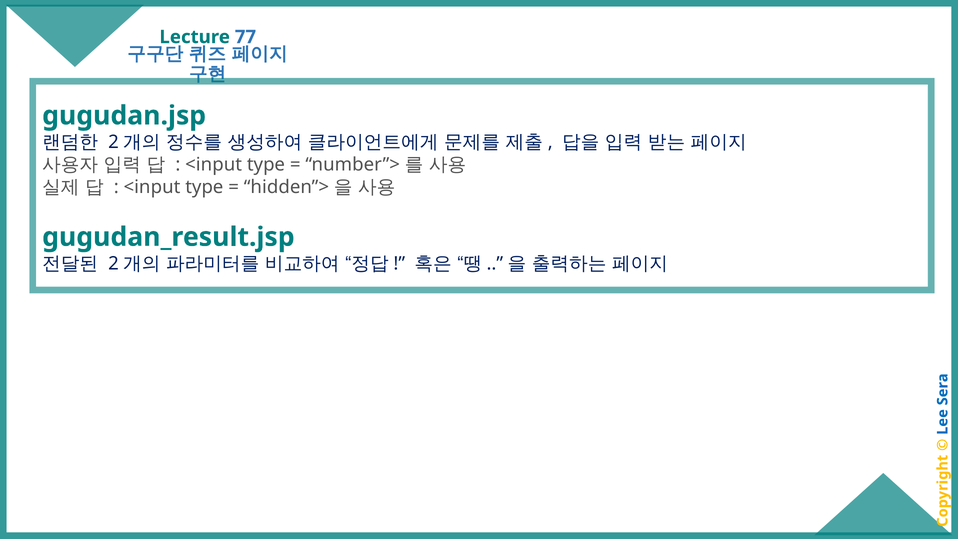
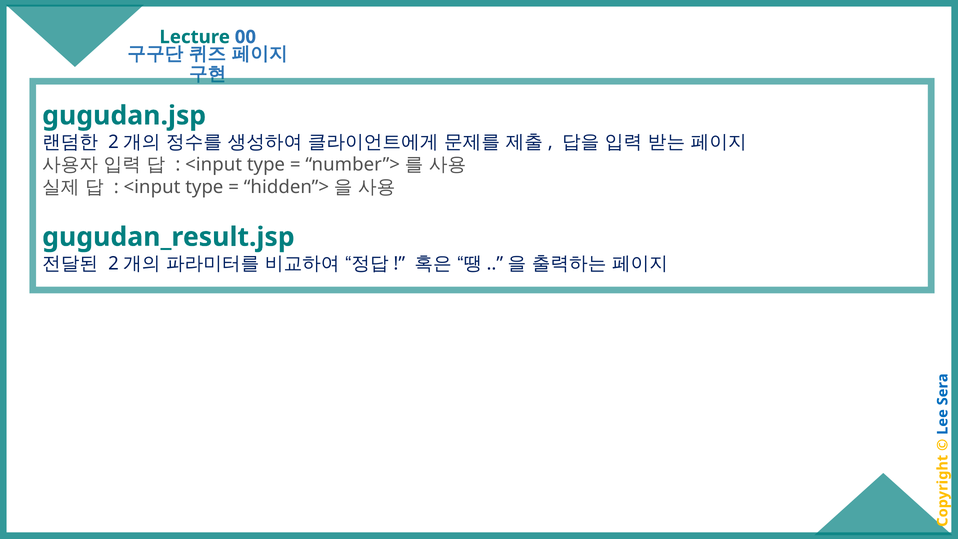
77: 77 -> 00 (245, 37)
